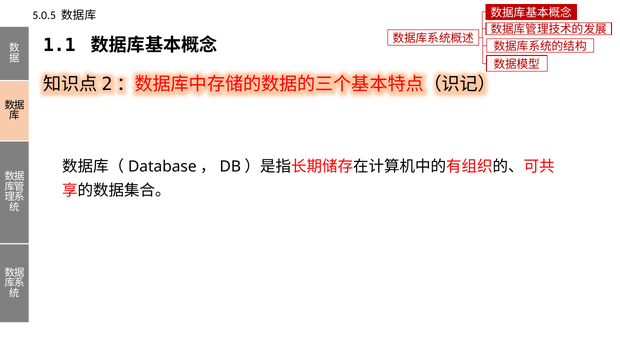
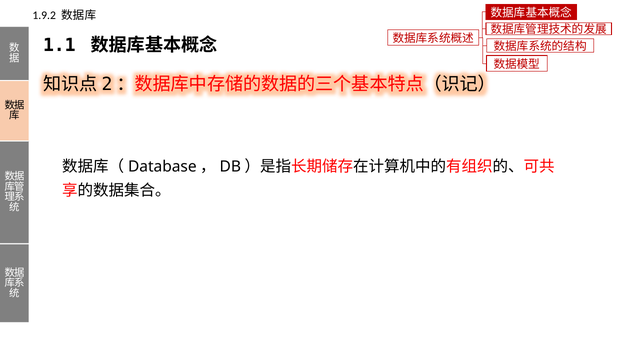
5.0.5: 5.0.5 -> 1.9.2 (44, 16)
